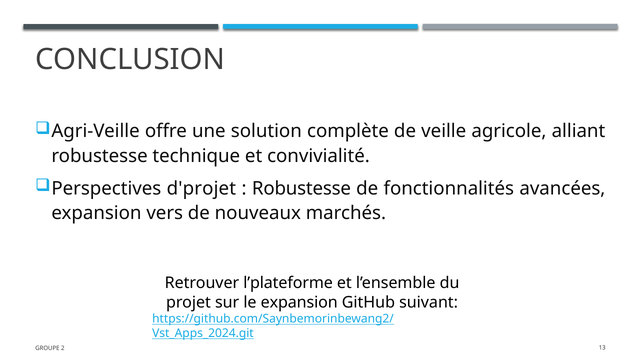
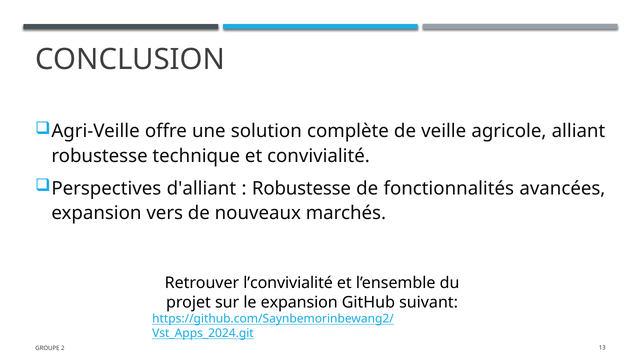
d'projet: d'projet -> d'alliant (201, 188)
l’plateforme: l’plateforme -> l’convivialité (288, 283)
